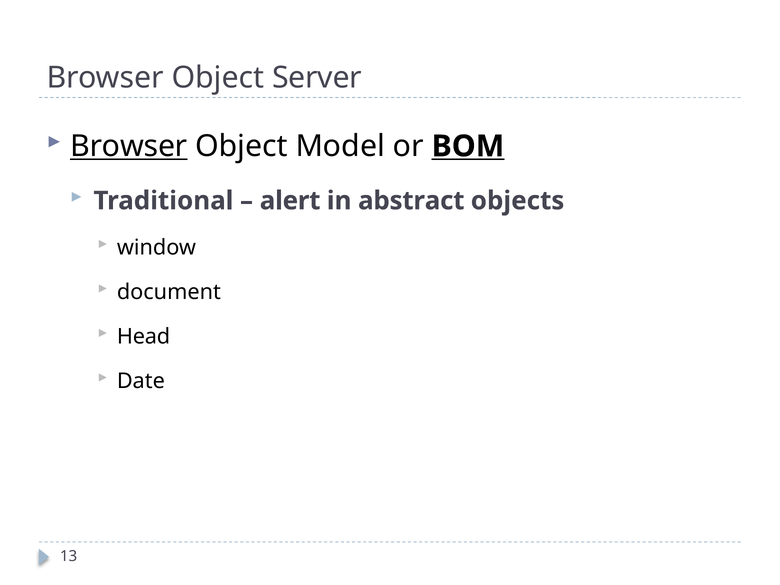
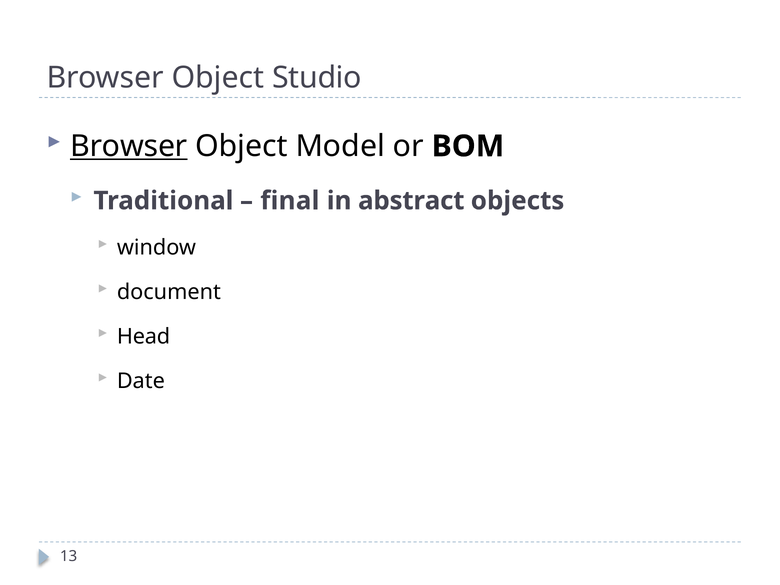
Server: Server -> Studio (317, 78)
BOM underline: present -> none (468, 146)
alert: alert -> final (290, 201)
